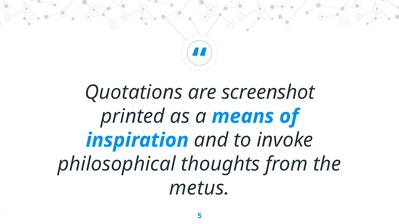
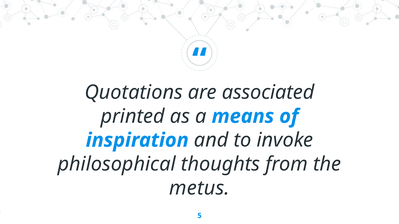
screenshot: screenshot -> associated (268, 93)
